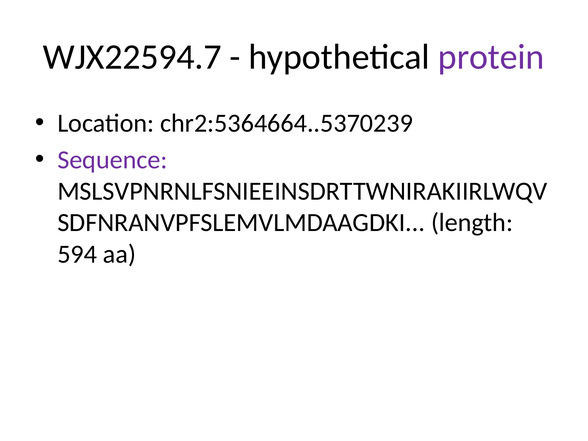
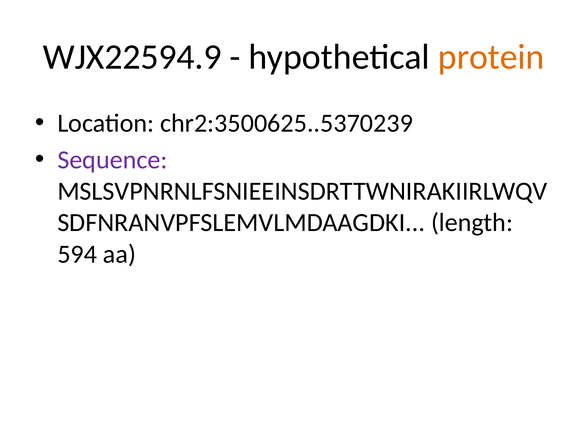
WJX22594.7: WJX22594.7 -> WJX22594.9 (132, 57)
protein colour: purple -> orange (491, 57)
chr2:5364664..5370239: chr2:5364664..5370239 -> chr2:3500625..5370239 (287, 123)
